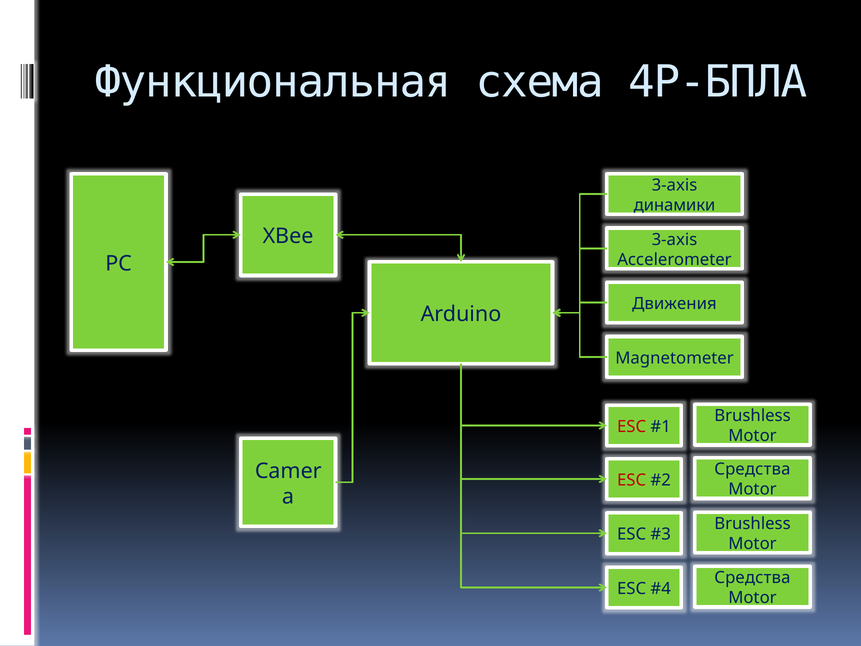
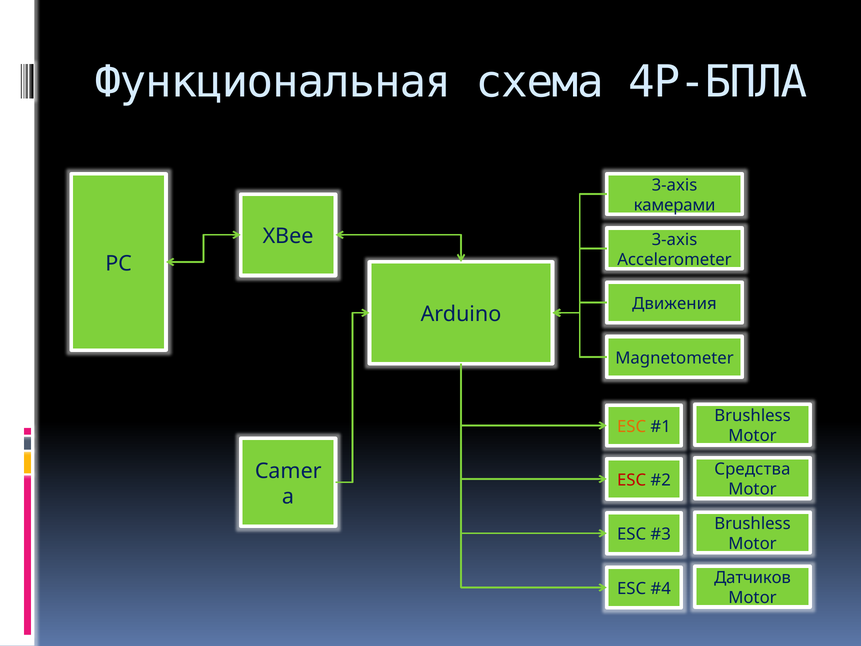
динамики: динамики -> камерами (675, 205)
ESC colour: red -> orange (632, 426)
Средства: Средства -> Датчиков (753, 578)
